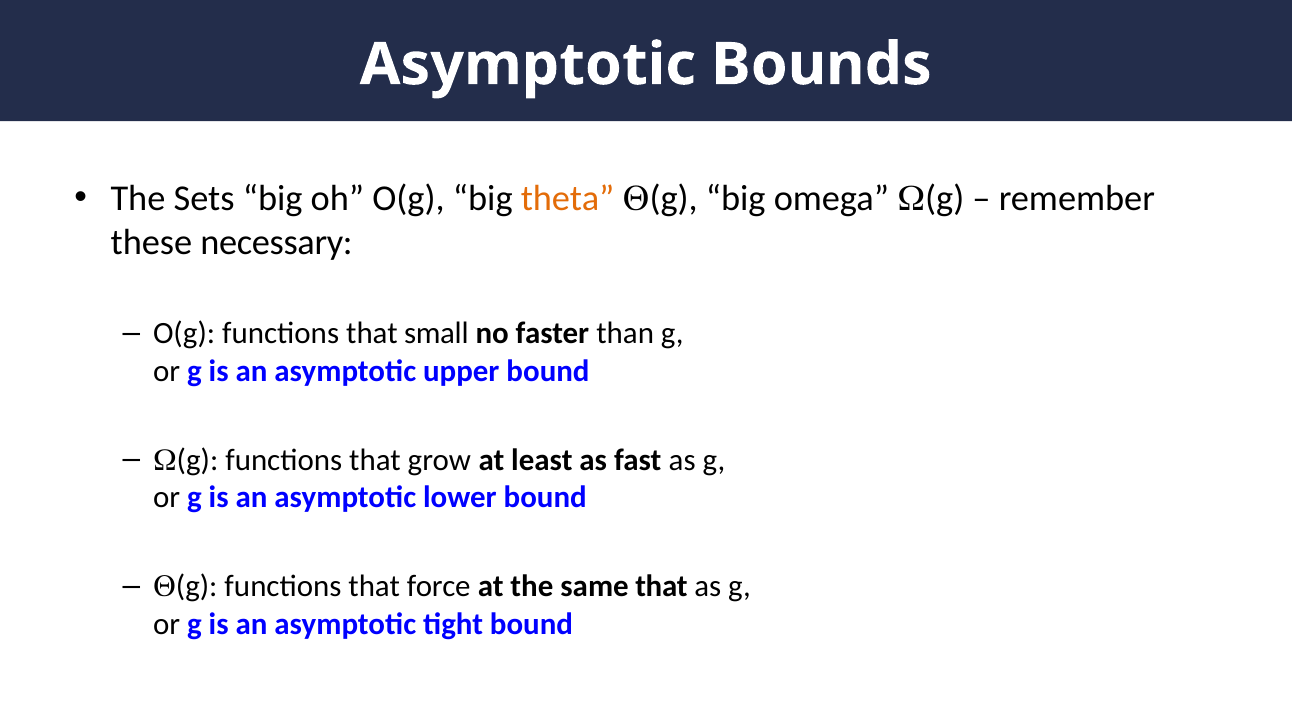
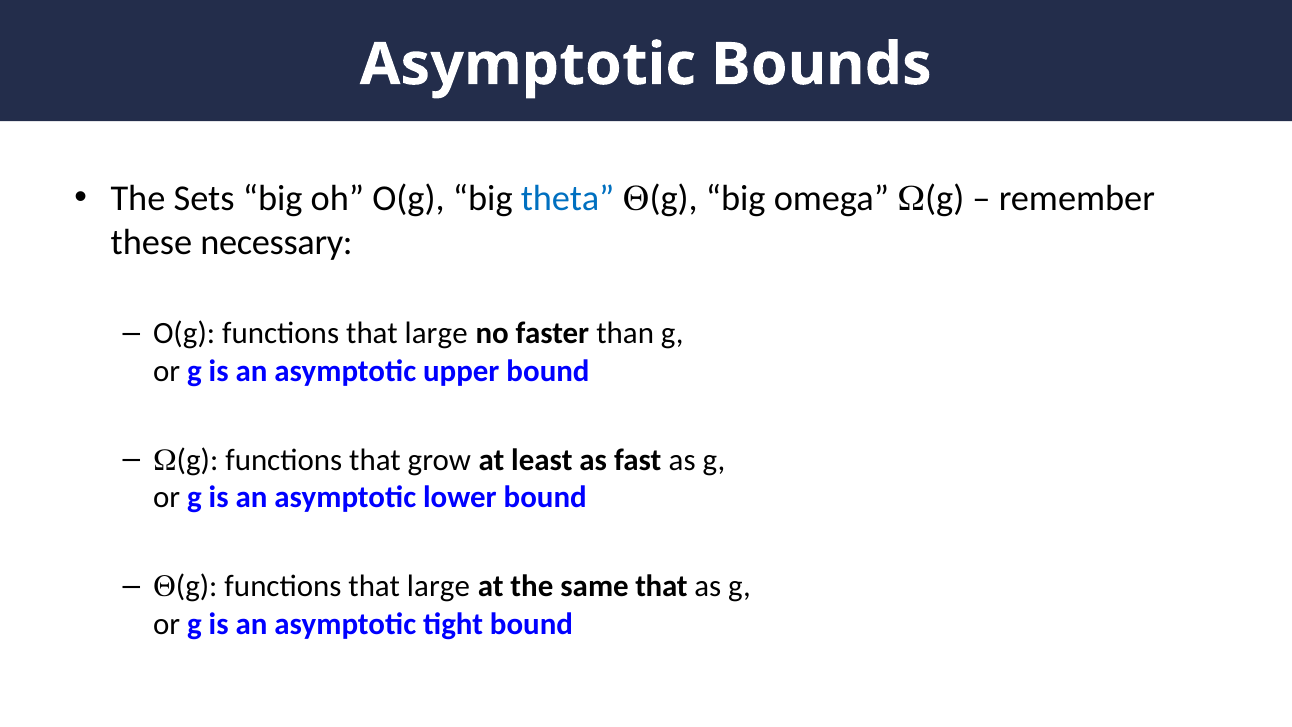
theta colour: orange -> blue (568, 199)
O(g functions that small: small -> large (436, 334)
(g functions that force: force -> large (438, 587)
